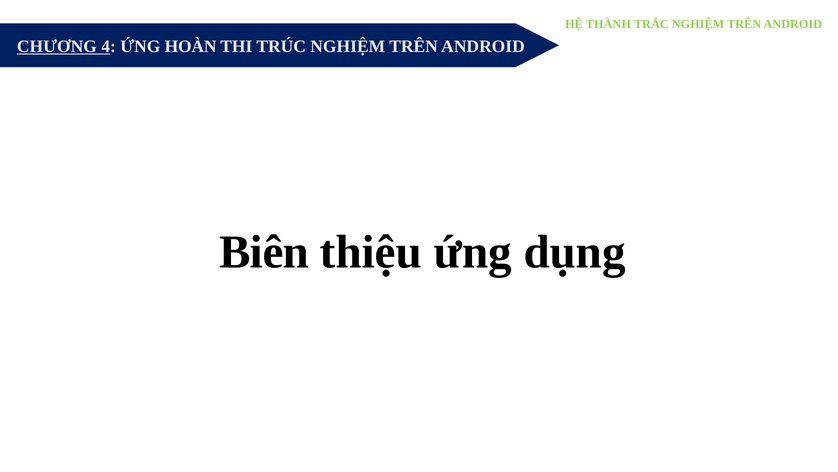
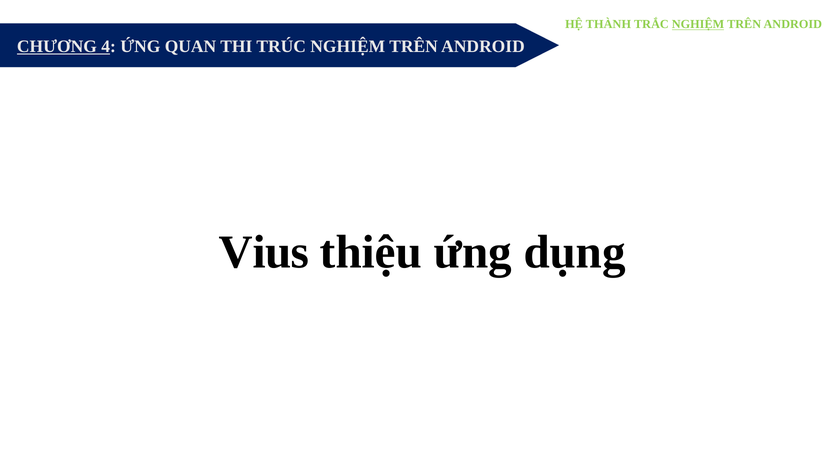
NGHIỆM underline: none -> present (698, 24)
HOÀN: HOÀN -> QUAN (190, 46)
Biên: Biên -> Vius (264, 252)
